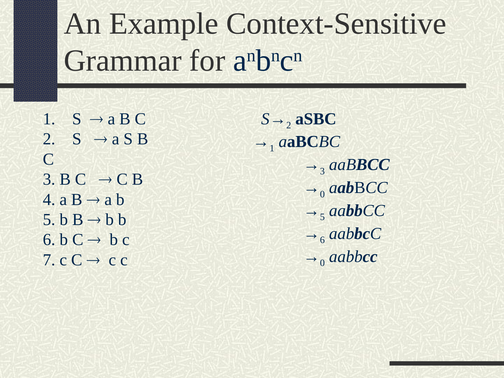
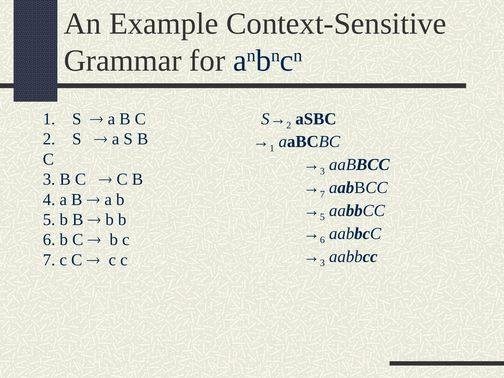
0: 0 -> 7 (322, 194)
0: 0 -> 3 (322, 263)
